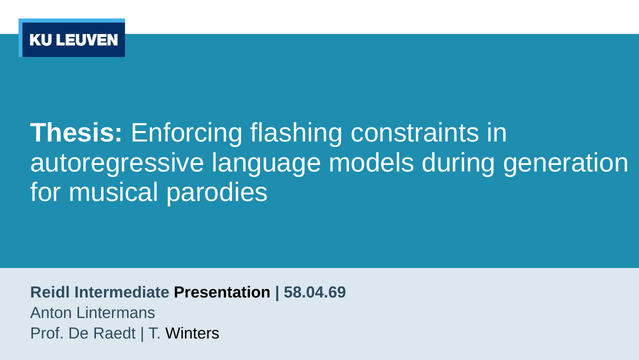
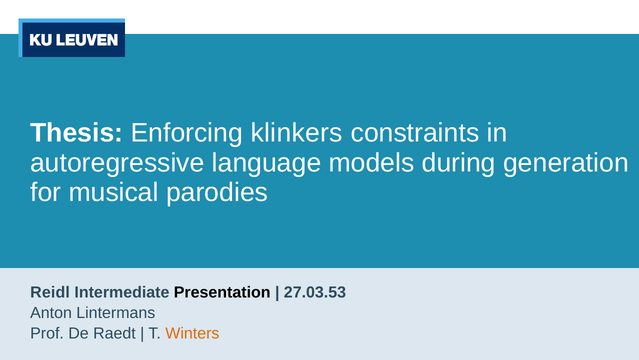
flashing: flashing -> klinkers (297, 133)
58.04.69: 58.04.69 -> 27.03.53 (315, 292)
Winters colour: black -> orange (192, 333)
